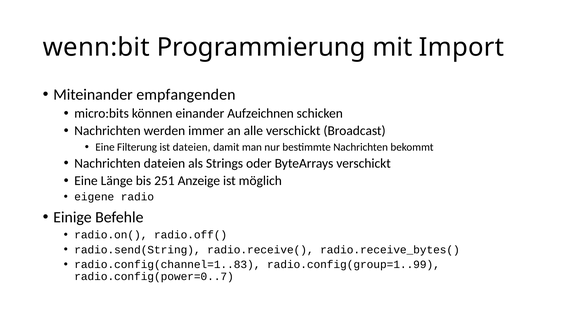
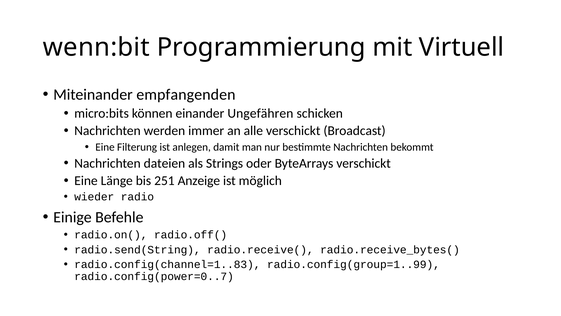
Import: Import -> Virtuell (462, 47)
Aufzeichnen: Aufzeichnen -> Ungefähren (260, 113)
ist dateien: dateien -> anlegen (192, 147)
eigene: eigene -> wieder (94, 197)
